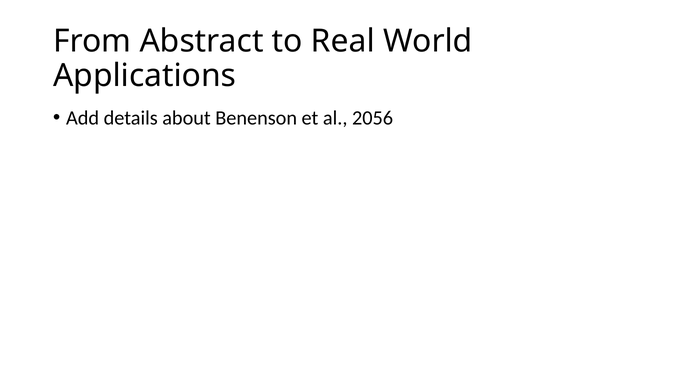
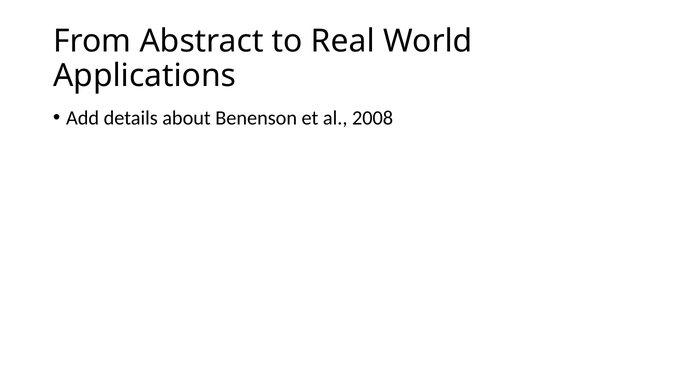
2056: 2056 -> 2008 (373, 118)
